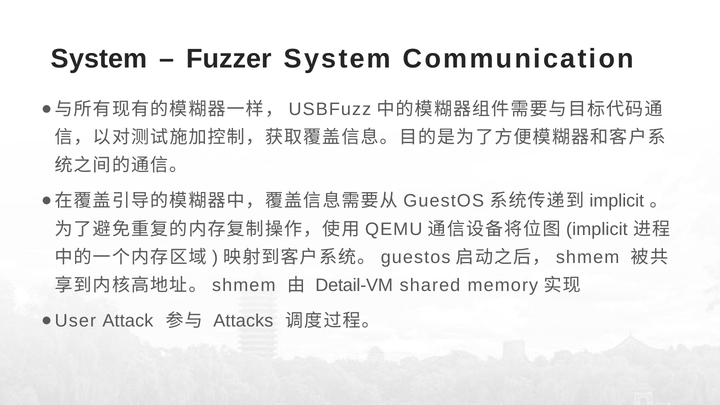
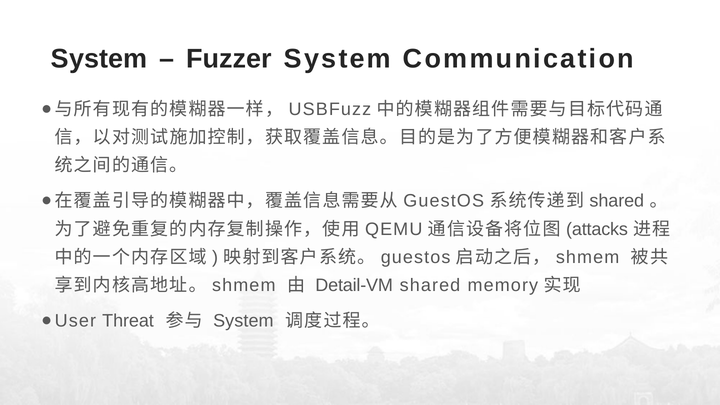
implicit: implicit -> shared (617, 201)
implicit: implicit -> attacks (597, 229)
Attack: Attack -> Threat (128, 321)
Attacks: Attacks -> System (243, 321)
